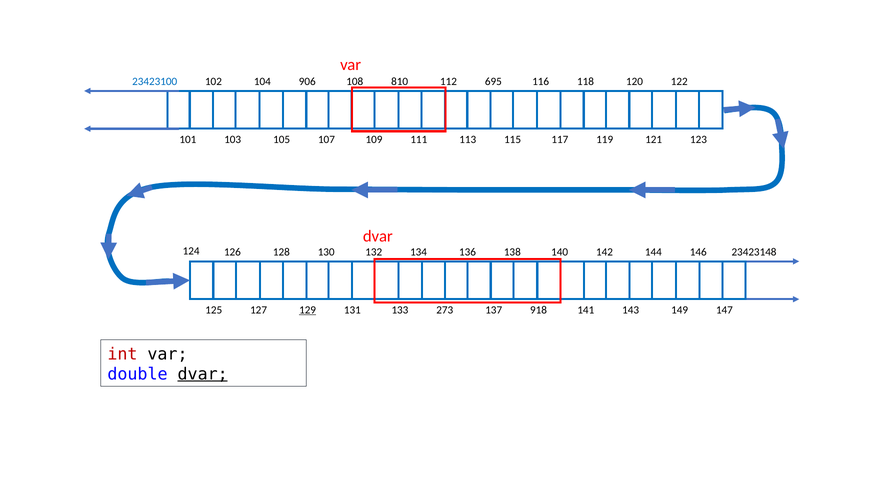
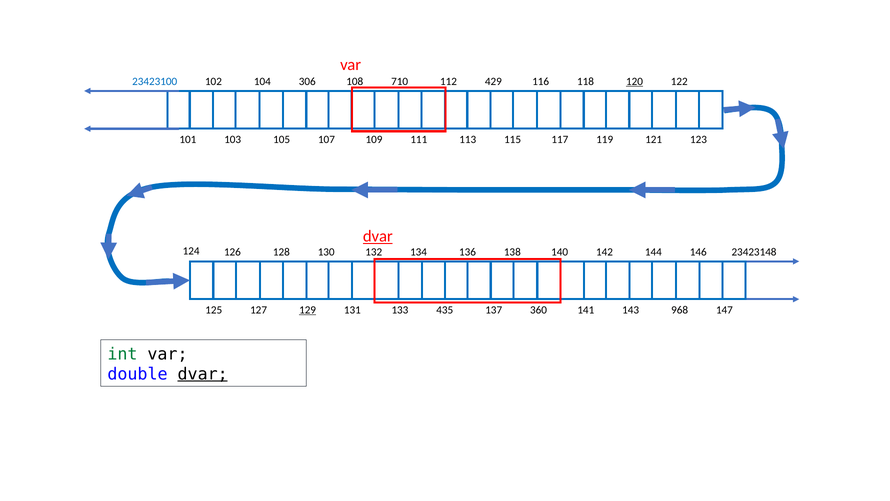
906: 906 -> 306 (307, 81)
810: 810 -> 710 (400, 81)
695: 695 -> 429 (493, 81)
120 underline: none -> present (634, 81)
dvar underline: none -> present (378, 236)
273: 273 -> 435 (445, 310)
918: 918 -> 360 (539, 310)
149: 149 -> 968 (680, 310)
int colour: red -> green (122, 354)
